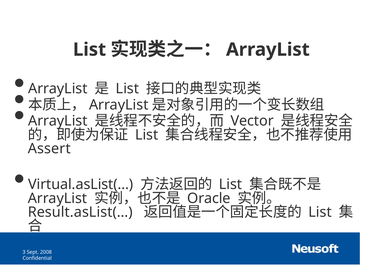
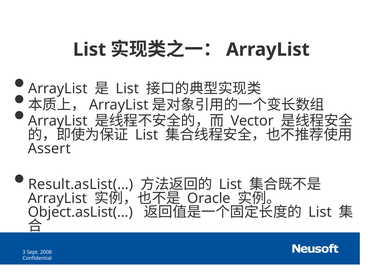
Virtual.asList(…: Virtual.asList(… -> Result.asList(… (81, 184)
Result.asList(…: Result.asList(… -> Object.asList(… (80, 212)
